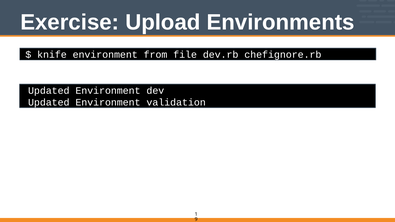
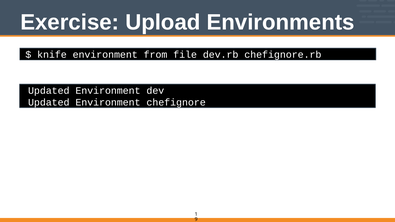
validation: validation -> chefignore (176, 102)
